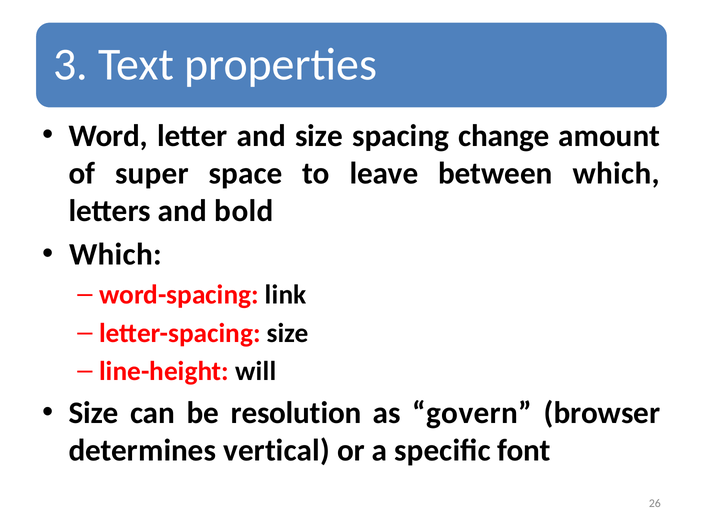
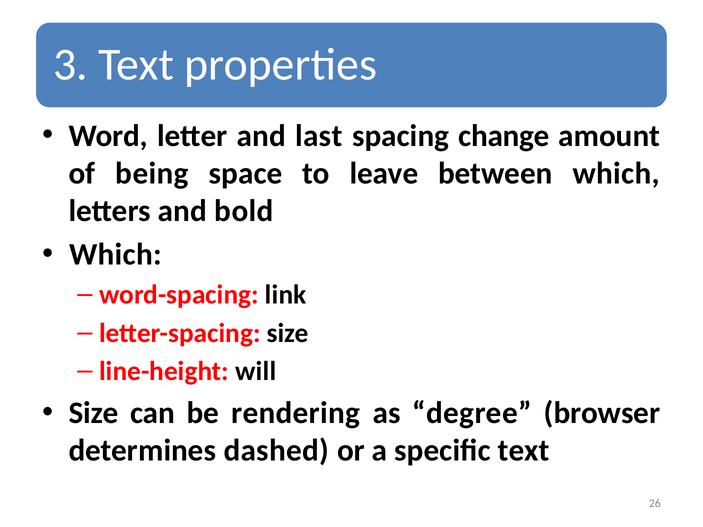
and size: size -> last (319, 136)
super: super -> being (152, 173)
resolution: resolution -> rendering (296, 413)
govern: govern -> degree (472, 413)
vertical: vertical -> dashed (276, 451)
specific font: font -> text (524, 451)
